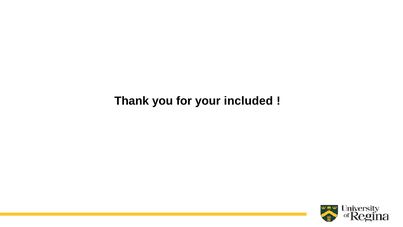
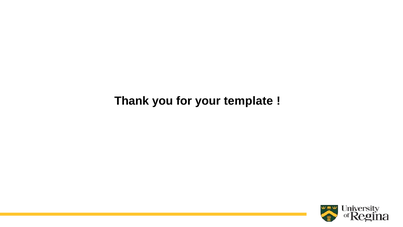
included: included -> template (248, 101)
